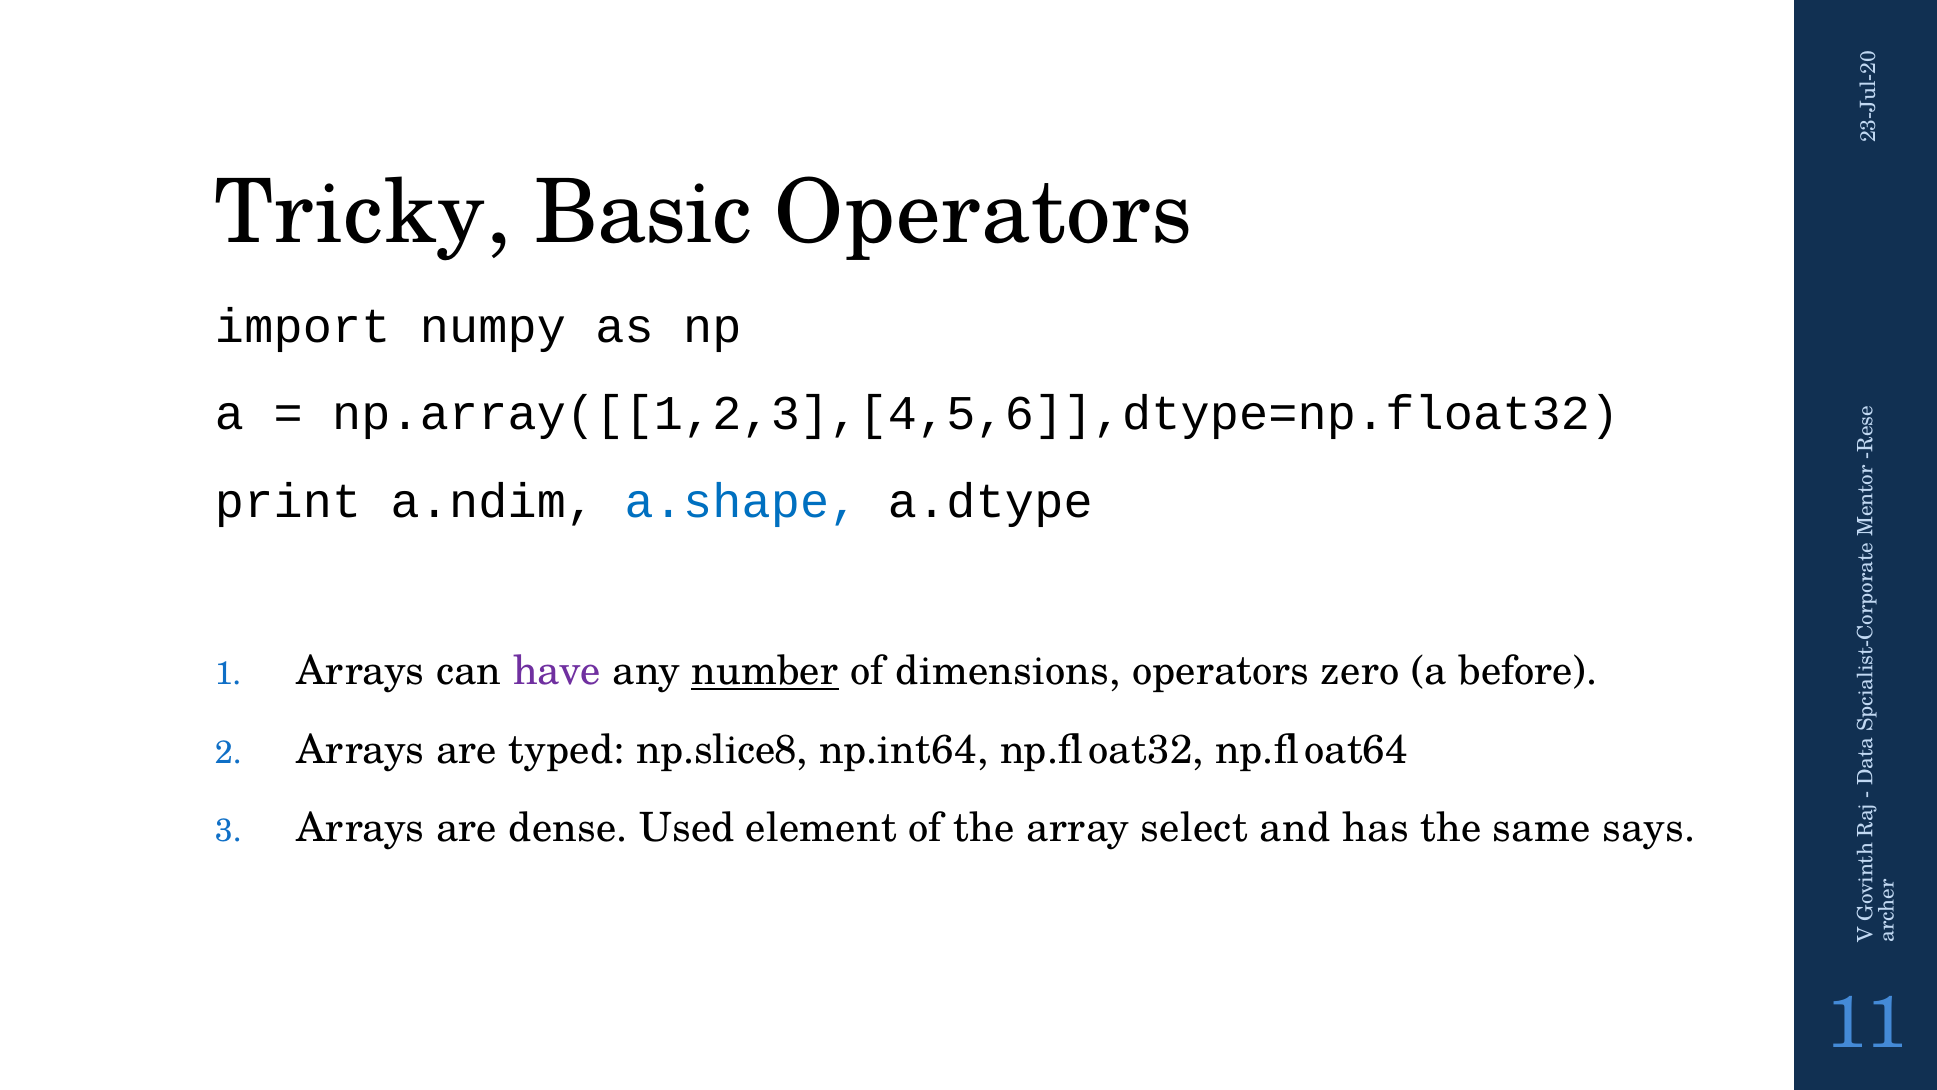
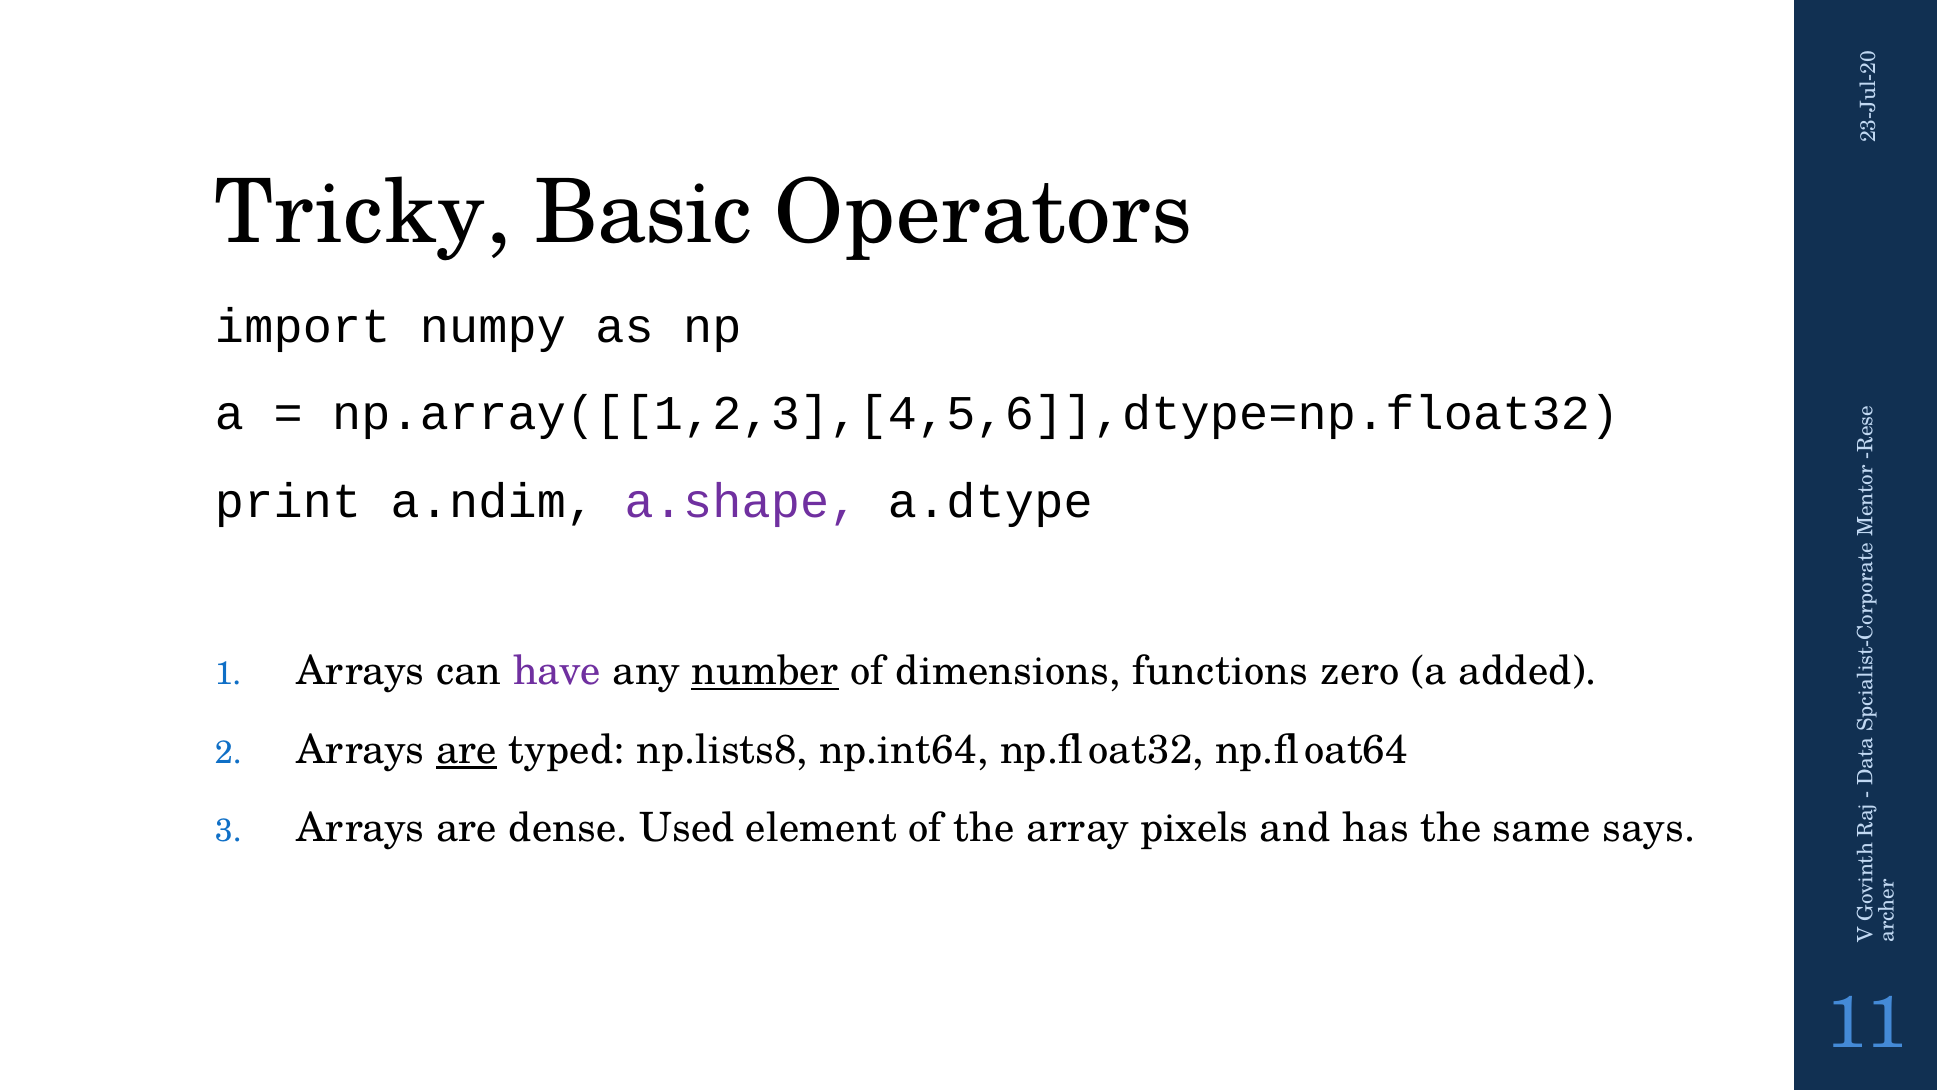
a.shape colour: blue -> purple (741, 501)
dimensions operators: operators -> functions (1221, 671)
before: before -> added (1528, 671)
are underline: none -> present (467, 750)
np.slice8: np.slice8 -> np.lists8 (722, 750)
select: select -> pixels (1194, 828)
